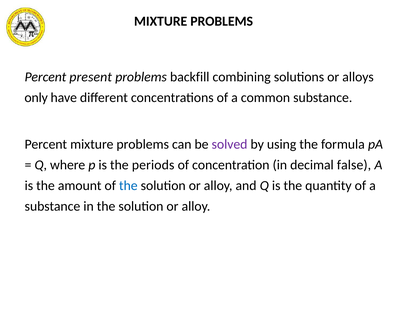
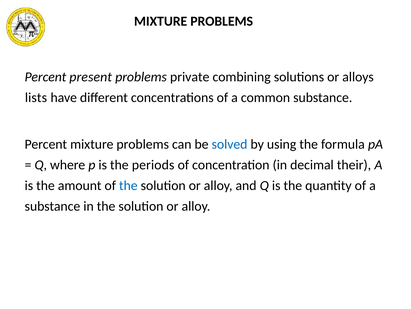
backfill: backfill -> private (190, 77)
only: only -> lists (36, 97)
solved colour: purple -> blue (230, 144)
false: false -> their (354, 165)
